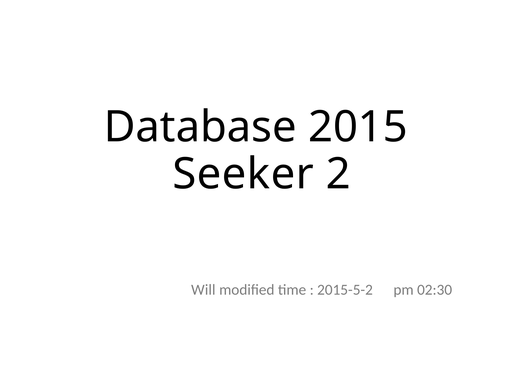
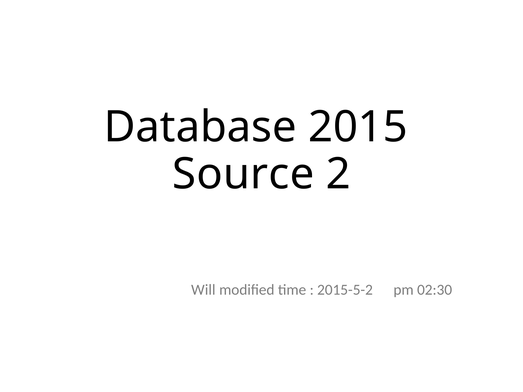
Seeker: Seeker -> Source (243, 174)
